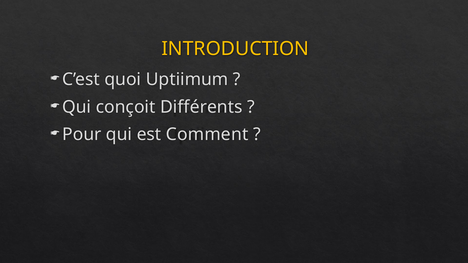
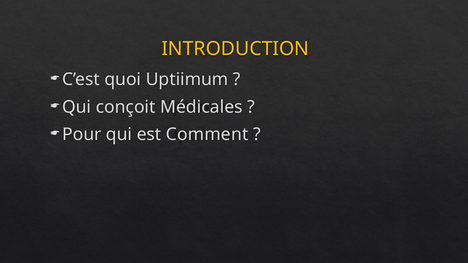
Différents: Différents -> Médicales (201, 107)
